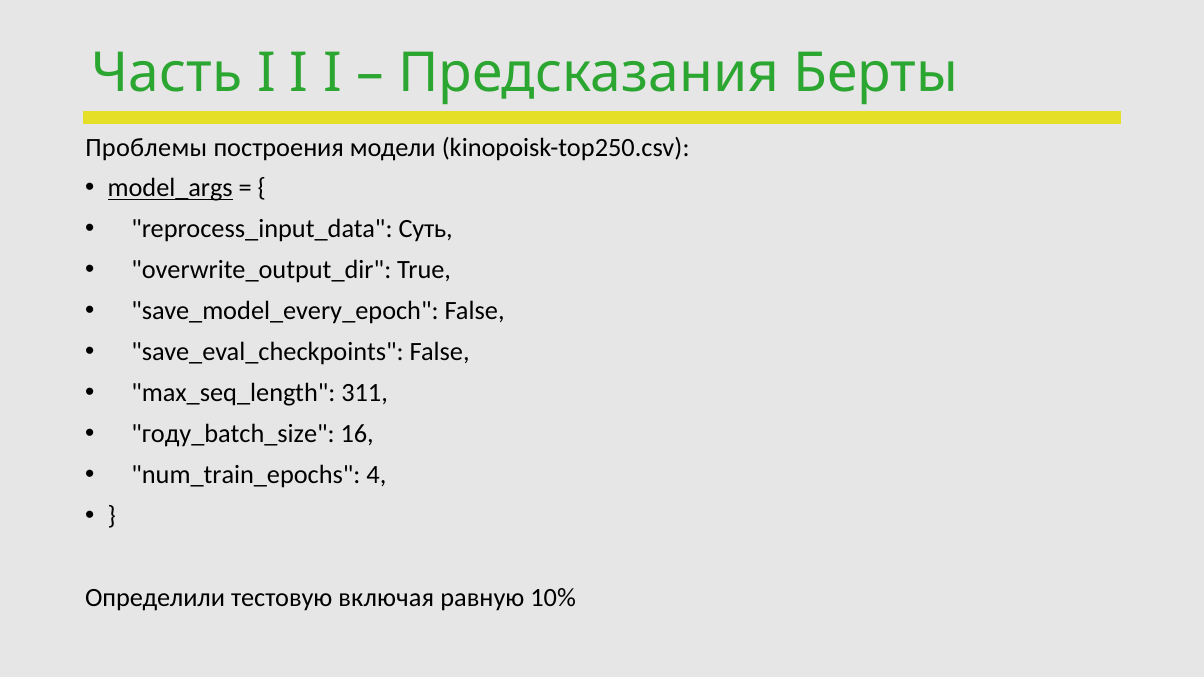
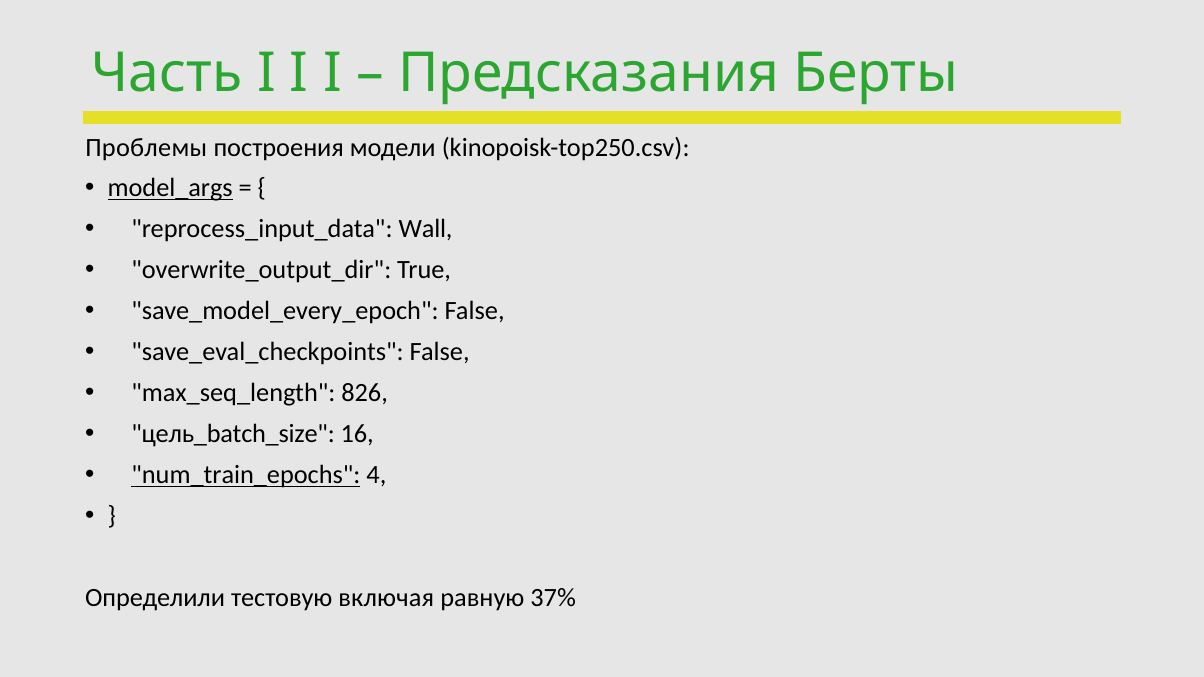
Суть: Суть -> Wall (426, 229)
311: 311 -> 826 (365, 393)
году_batch_size: году_batch_size -> цель_batch_size (233, 434)
num_train_epochs underline: none -> present (246, 475)
10%: 10% -> 37% (553, 598)
